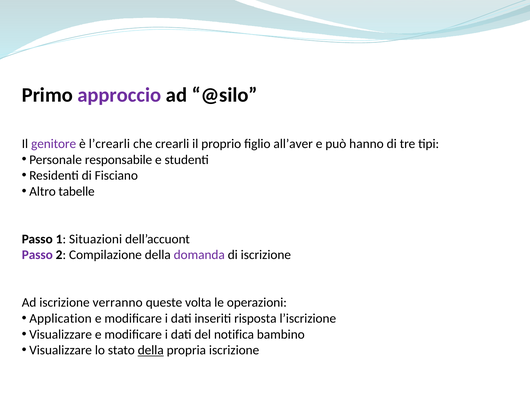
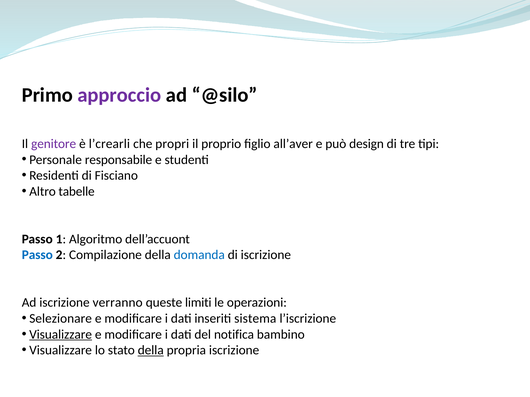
crearli: crearli -> propri (172, 144)
hanno: hanno -> design (367, 144)
Situazioni: Situazioni -> Algoritmo (96, 239)
Passo colour: purple -> blue (37, 255)
domanda colour: purple -> blue (199, 255)
volta: volta -> limiti (198, 303)
Application: Application -> Selezionare (61, 319)
risposta: risposta -> sistema (255, 319)
Visualizzare underline: none -> present (61, 335)
